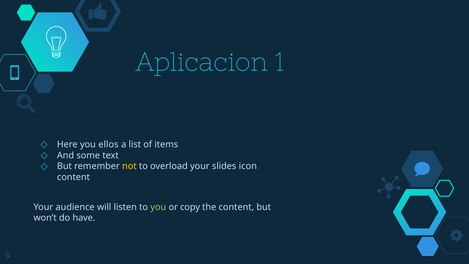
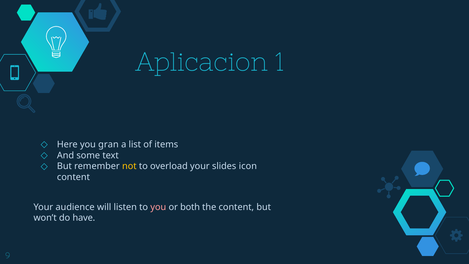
ellos: ellos -> gran (108, 144)
you colour: light green -> pink (158, 207)
copy: copy -> both (190, 207)
